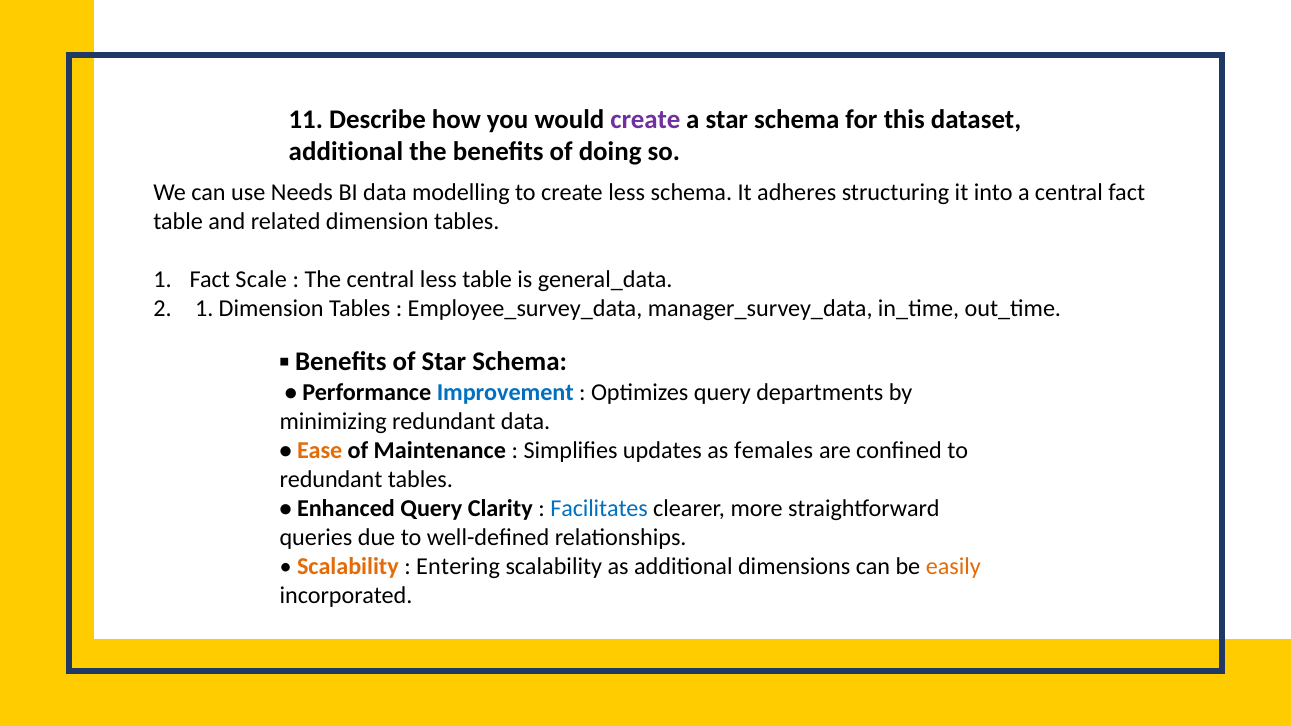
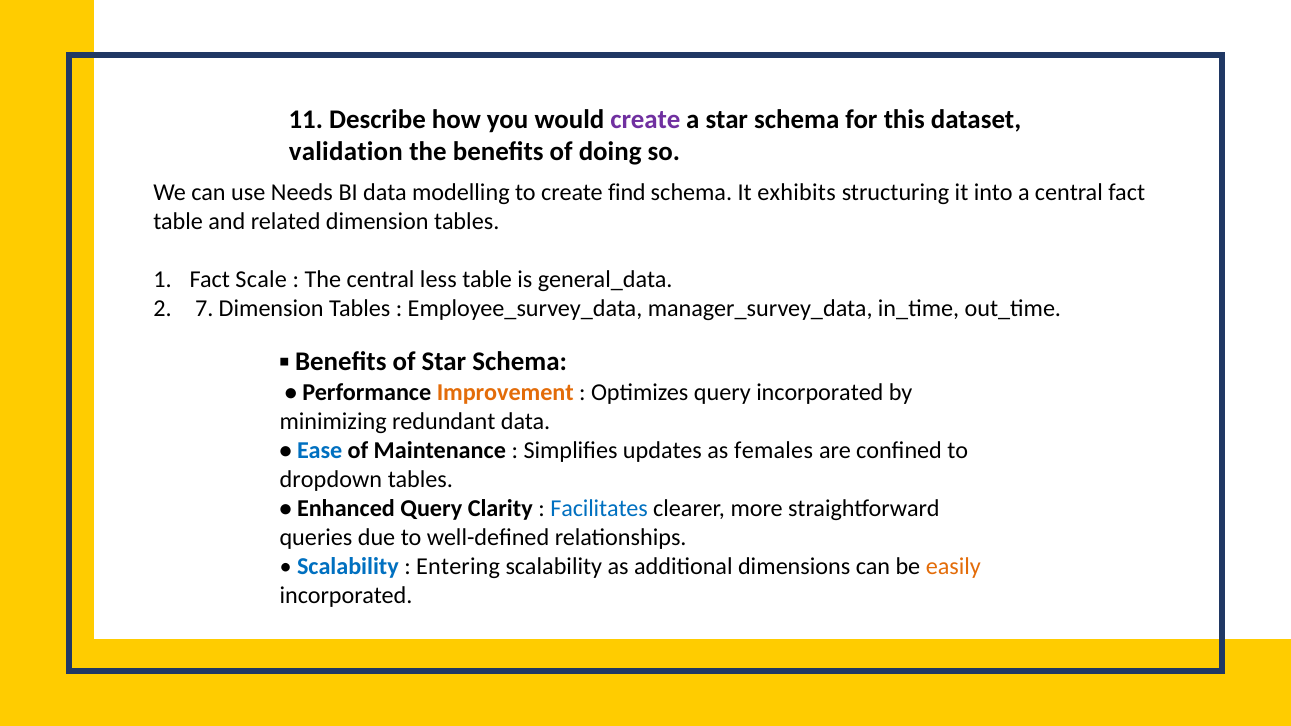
additional: additional -> validation (346, 152)
create less: less -> find (627, 192)
adheres: adheres -> exhibits (797, 192)
2 1: 1 -> 7 (204, 309)
Improvement colour: blue -> orange (505, 392)
query departments: departments -> incorporated (820, 392)
Ease colour: orange -> blue (320, 450)
redundant: redundant -> dropdown (331, 479)
Scalability colour: orange -> blue (348, 566)
